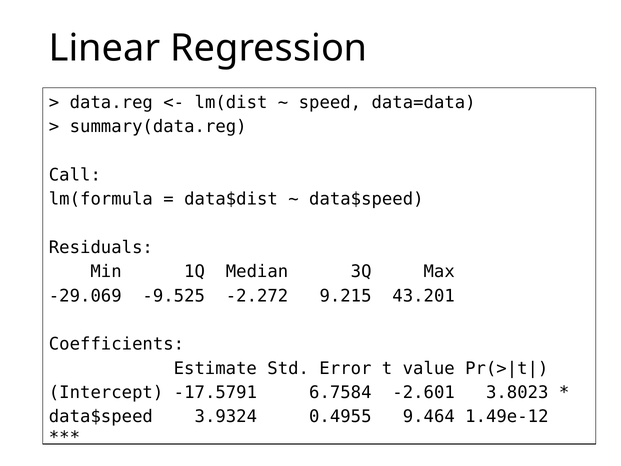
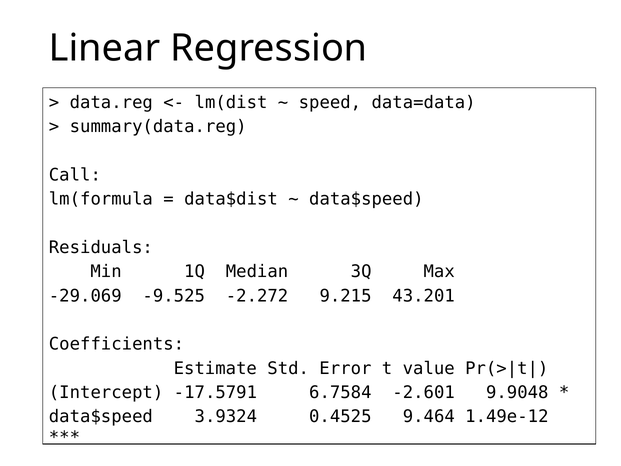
3.8023: 3.8023 -> 9.9048 (517, 392)
0.4955: 0.4955 -> 0.4525 (340, 416)
